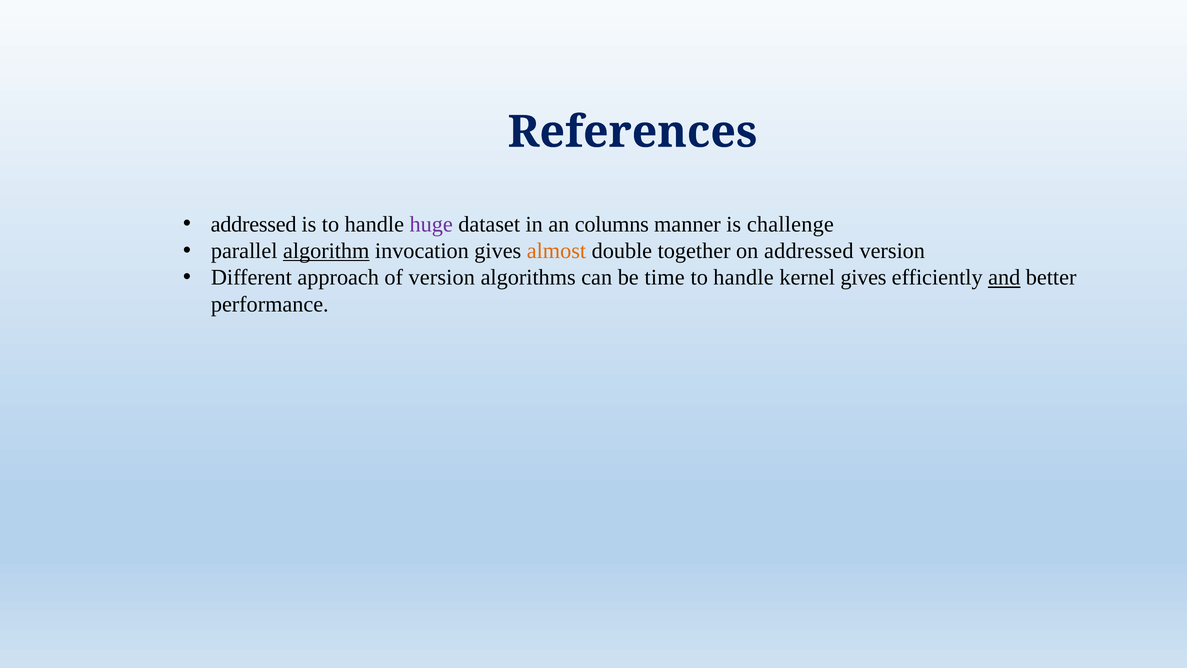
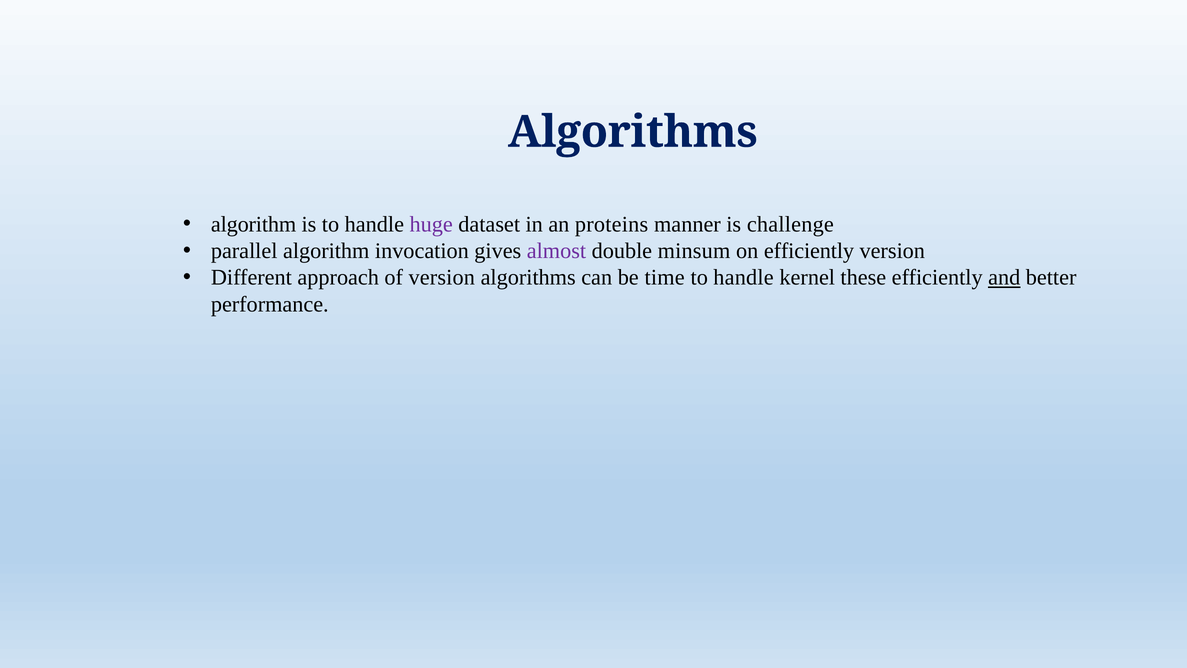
References: References -> Algorithms (633, 132)
addressed: addressed -> algorithm (254, 224)
columns: columns -> proteins (612, 224)
algorithm underline: present -> none (326, 251)
almost colour: orange -> purple (556, 251)
together: together -> minsum (694, 251)
on addressed: addressed -> efficiently (809, 251)
kernel gives: gives -> these (863, 277)
